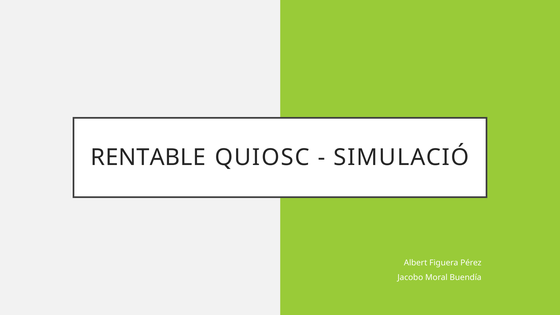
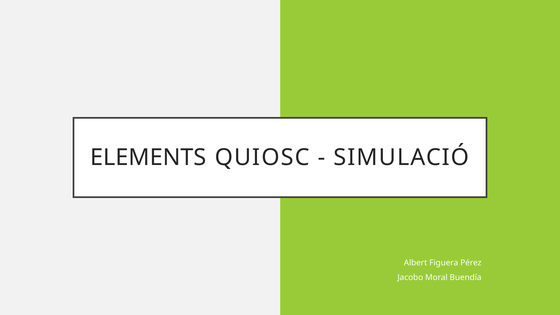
RENTABLE: RENTABLE -> ELEMENTS (148, 157)
